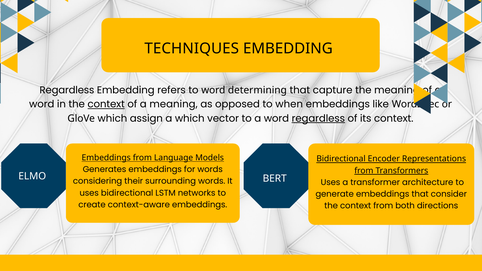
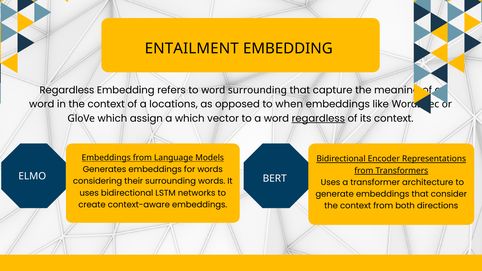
TECHNIQUES: TECHNIQUES -> ENTAILMENT (192, 49)
word determining: determining -> surrounding (257, 90)
context underline: present -> none (106, 104)
a meaning: meaning -> locations (174, 104)
